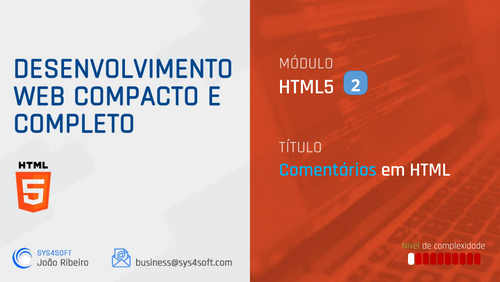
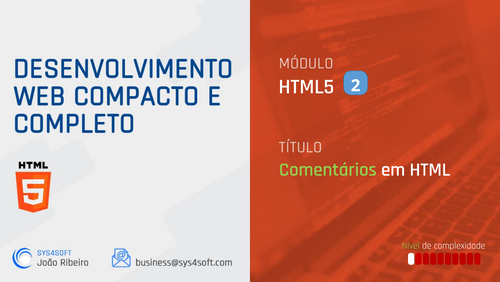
Comentários colour: light blue -> light green (328, 169)
